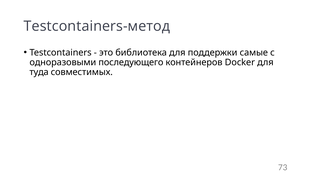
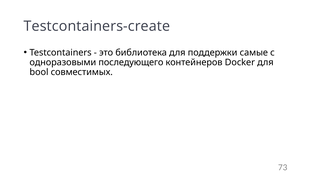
Testcontainers-метод: Testcontainers-метод -> Testcontainers-create (97, 26)
туда: туда -> bool (39, 72)
